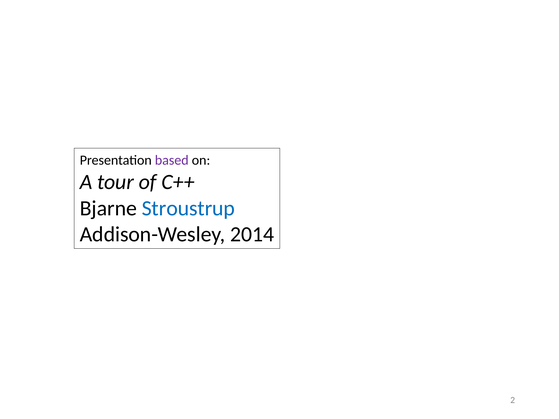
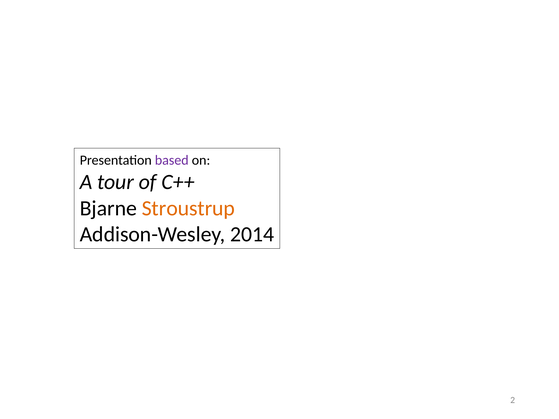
Stroustrup colour: blue -> orange (188, 208)
